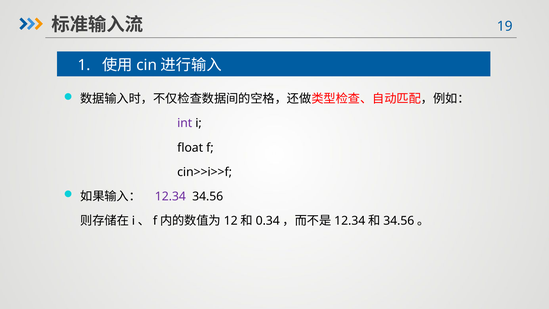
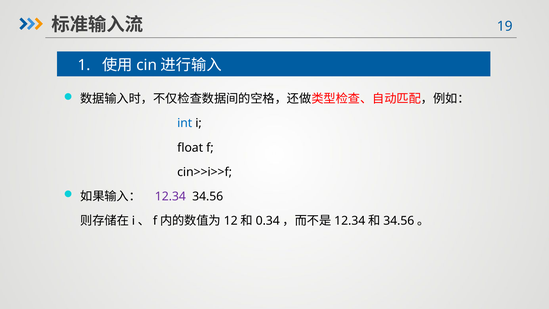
int colour: purple -> blue (185, 123)
